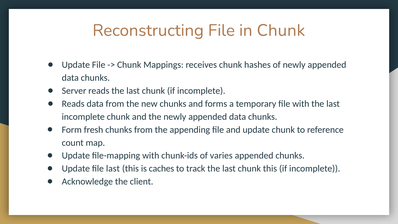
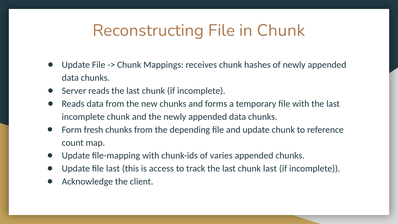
appending: appending -> depending (190, 130)
caches: caches -> access (161, 169)
chunk this: this -> last (270, 169)
